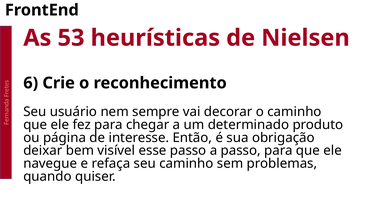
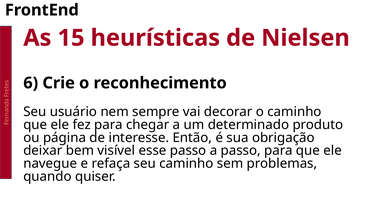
53: 53 -> 15 (71, 38)
